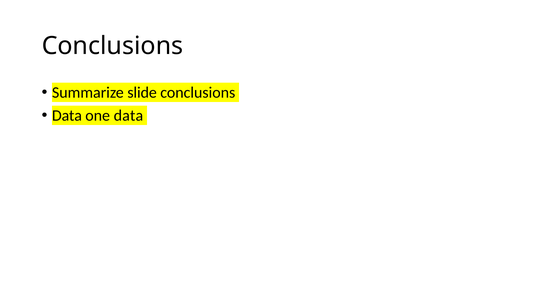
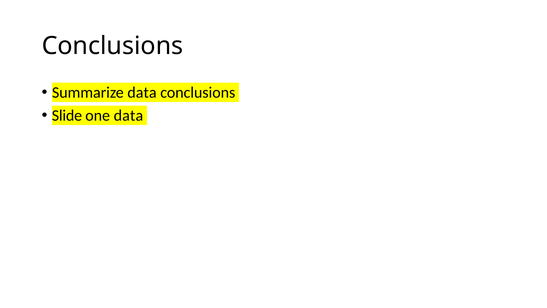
Summarize slide: slide -> data (142, 92)
Data: Data -> Slide (67, 115)
